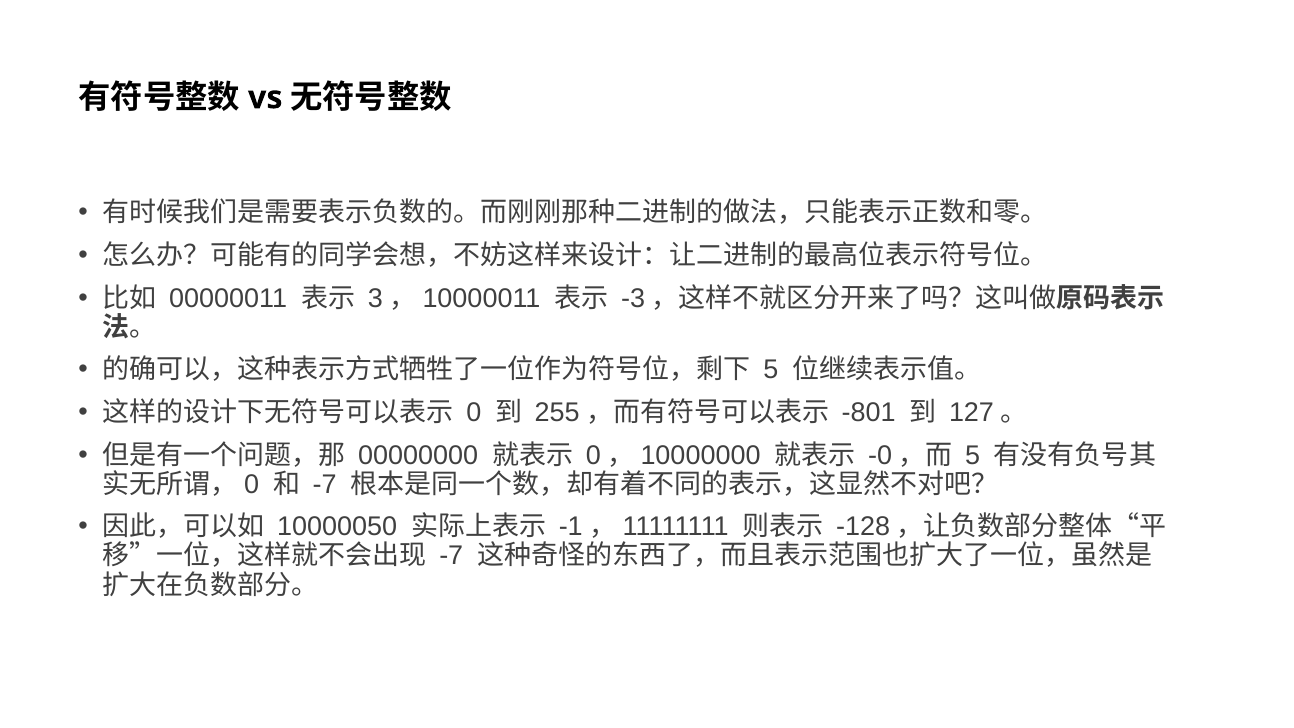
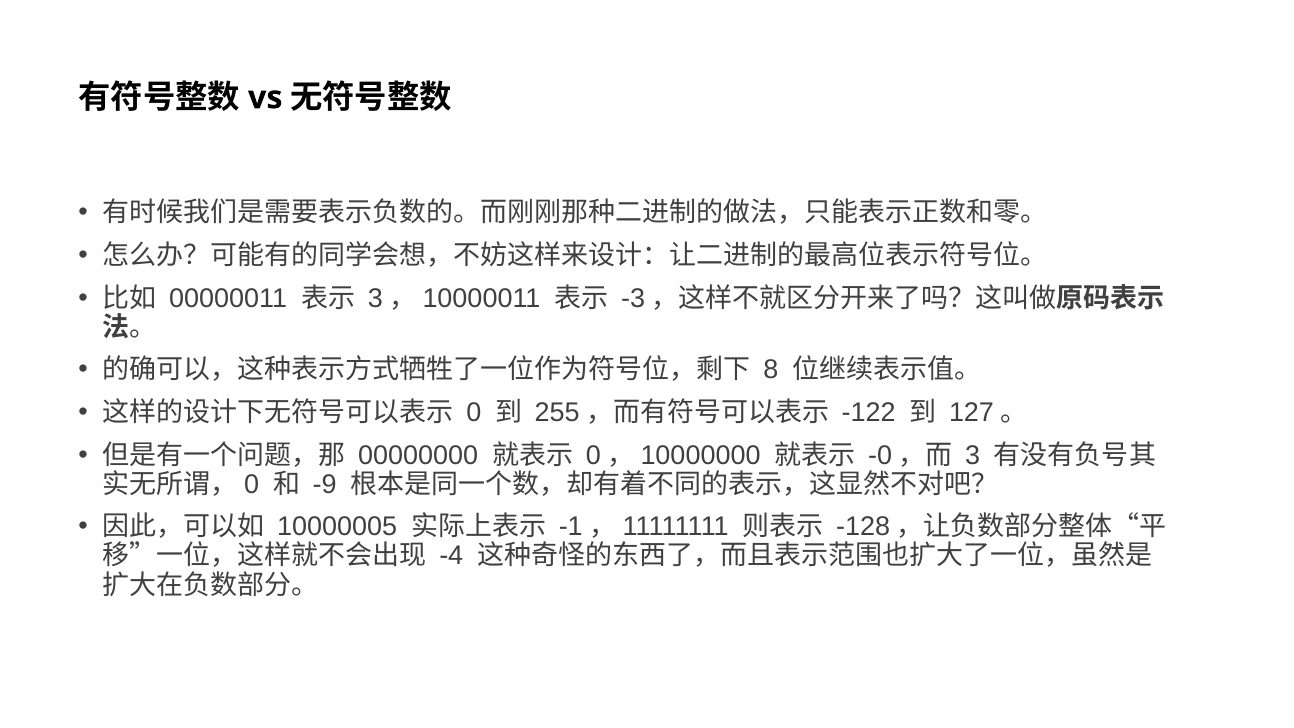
5: 5 -> 8 (771, 370)
-801: -801 -> -122 (869, 413)
5: 5 -> 3 (973, 455)
-7: -7 -> -9 (325, 484)
10000050: 10000050 -> 10000005 (337, 527)
-7: -7 -> -4 (451, 556)
